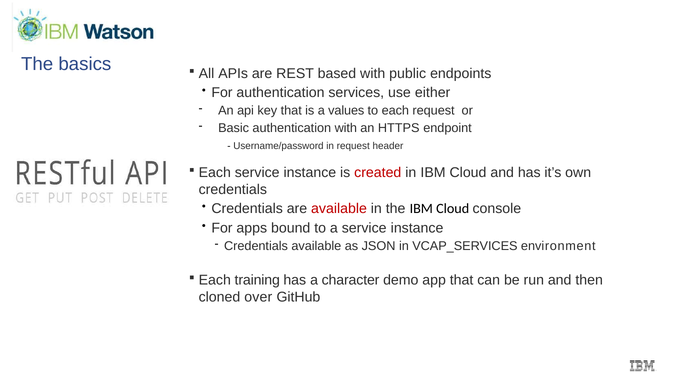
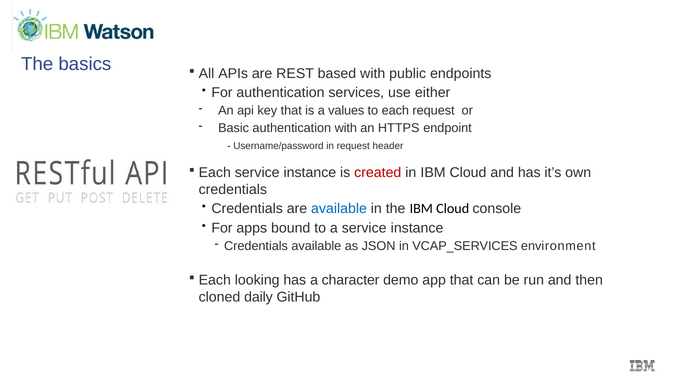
available colour: red -> blue (339, 209)
training: training -> looking (257, 281)
over: over -> daily (258, 298)
